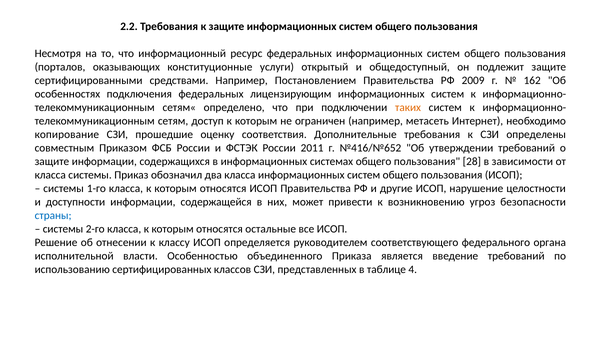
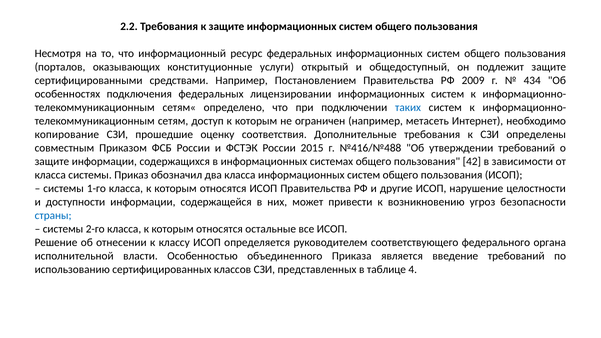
162: 162 -> 434 (532, 80)
лицензирующим: лицензирующим -> лицензировании (291, 94)
таких colour: orange -> blue (408, 107)
2011: 2011 -> 2015 (312, 148)
№416/№652: №416/№652 -> №416/№488 (370, 148)
28: 28 -> 42 (472, 162)
